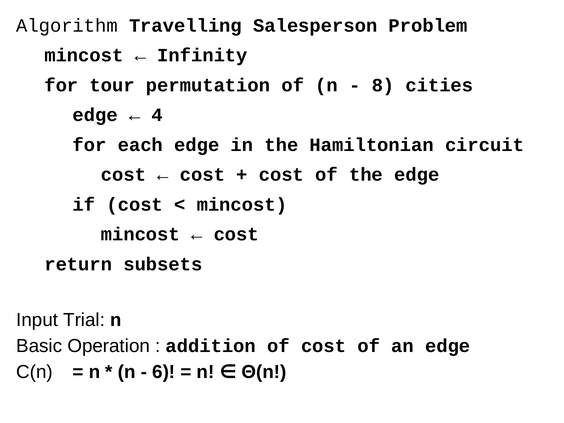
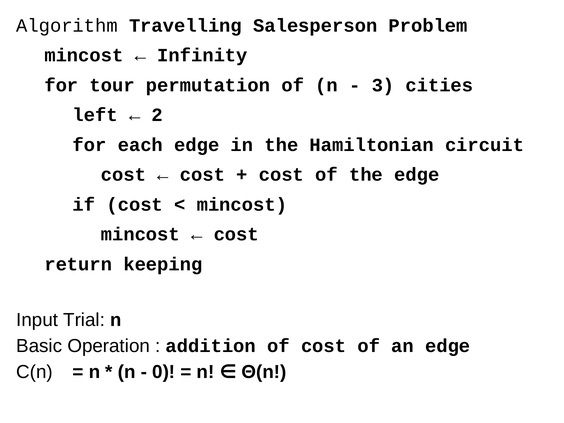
8: 8 -> 3 (383, 85)
edge: edge -> left (95, 115)
4: 4 -> 2 (157, 115)
subsets: subsets -> keeping (163, 264)
6: 6 -> 0 (164, 372)
